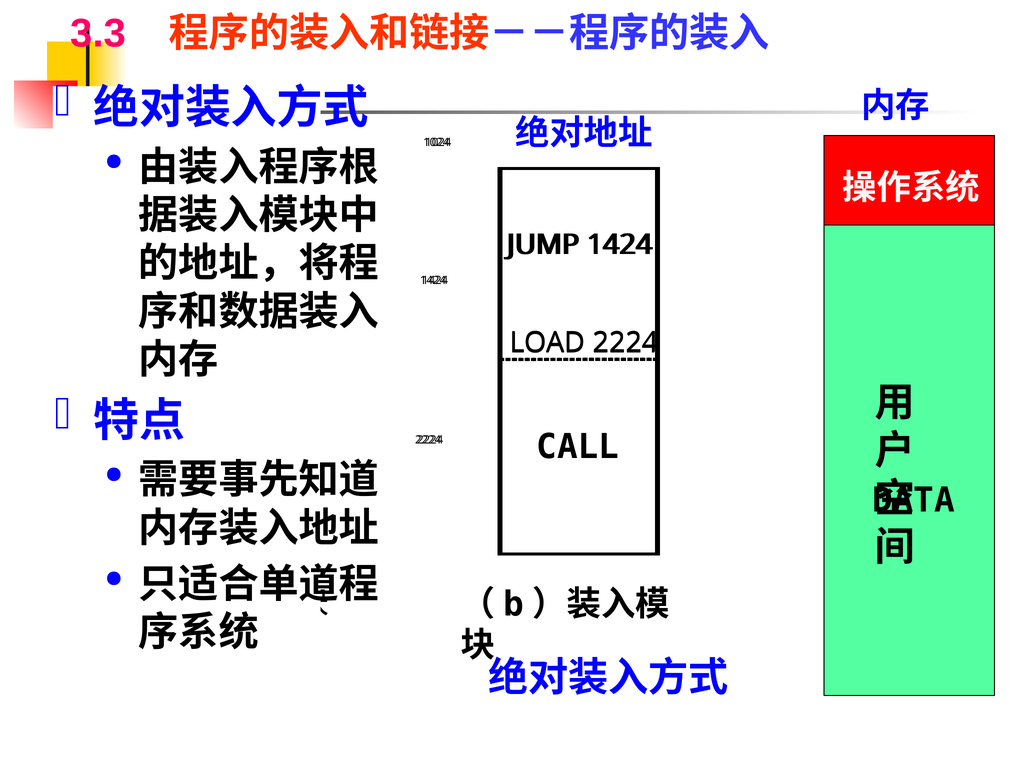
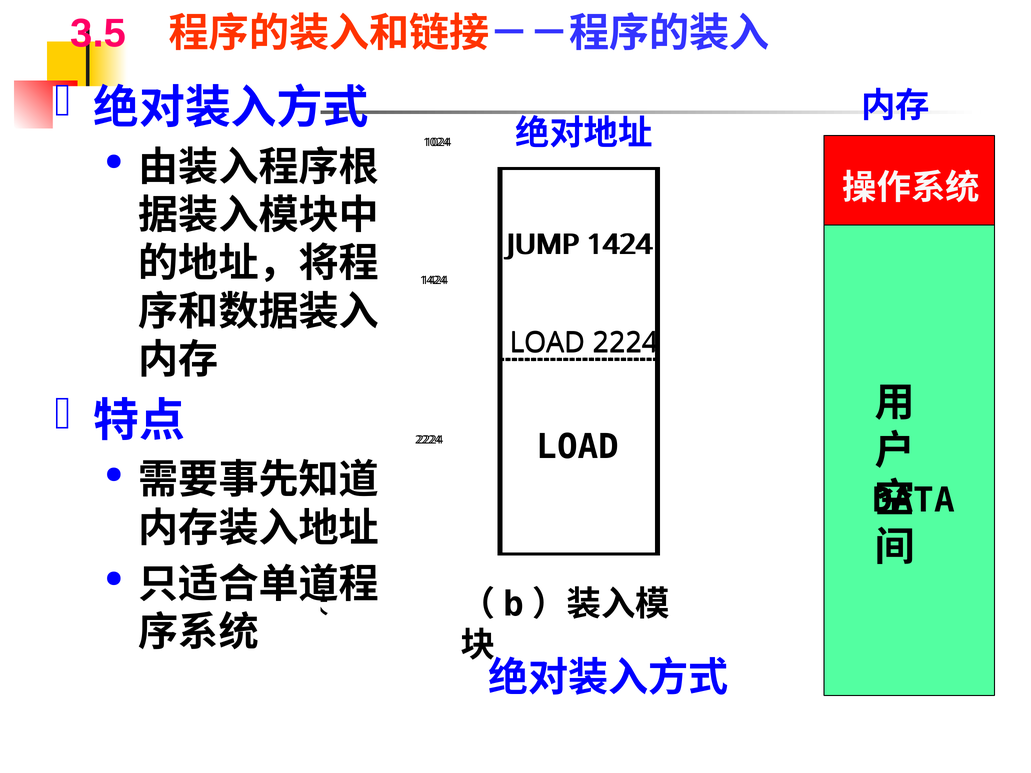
3.3: 3.3 -> 3.5 (98, 34)
CALL: CALL -> LOAD (578, 447)
